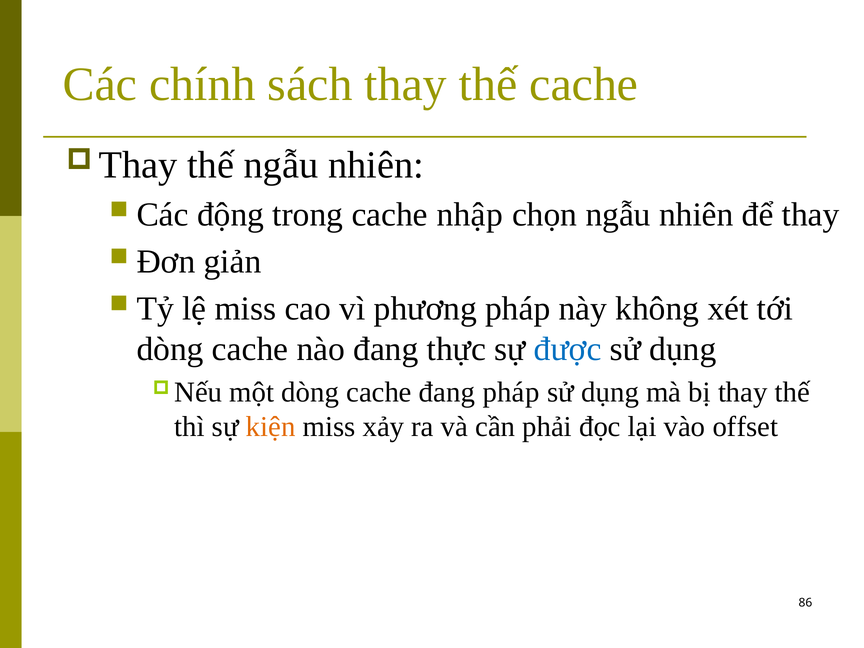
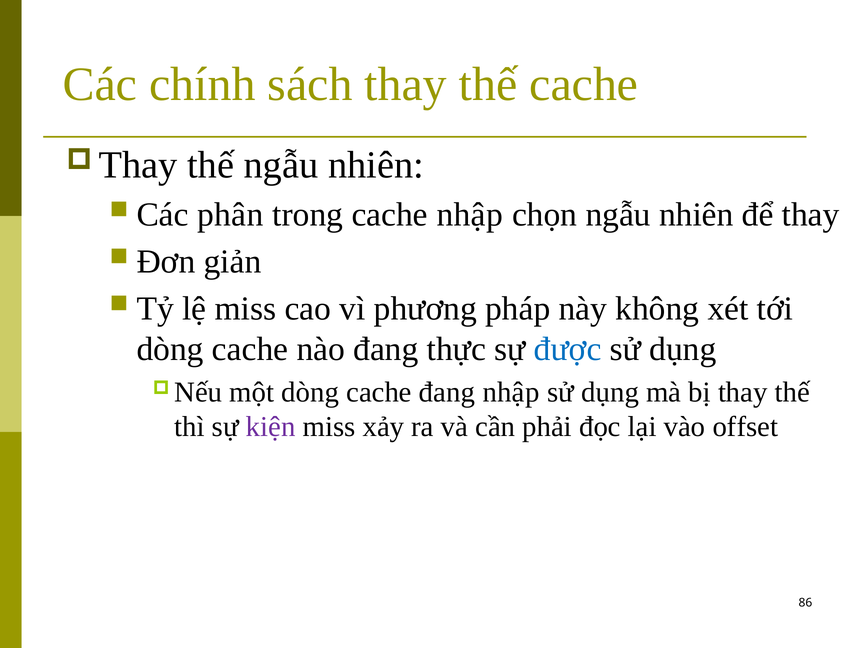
động: động -> phân (230, 215)
đang pháp: pháp -> nhập (511, 392)
kiện colour: orange -> purple (271, 427)
